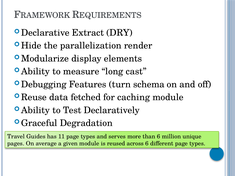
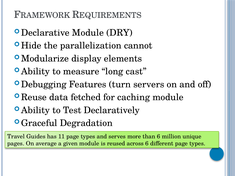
Extract: Extract -> Module (88, 33)
render: render -> cannot (138, 46)
schema: schema -> servers (149, 84)
